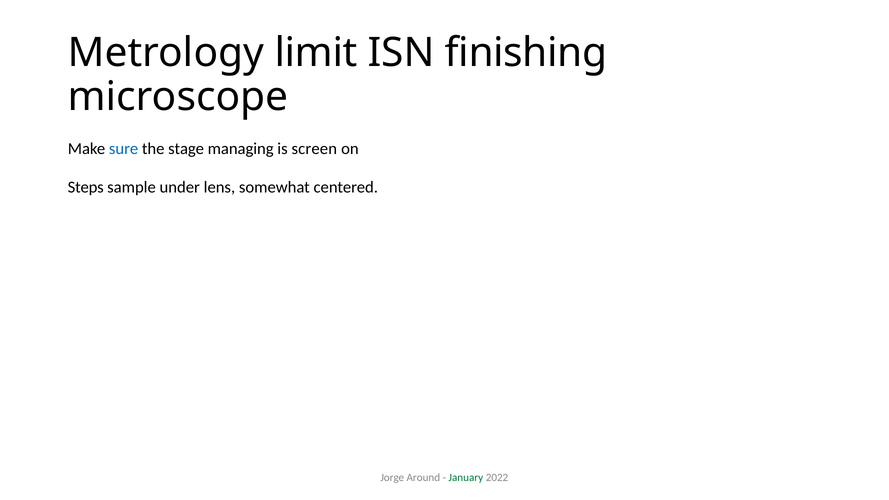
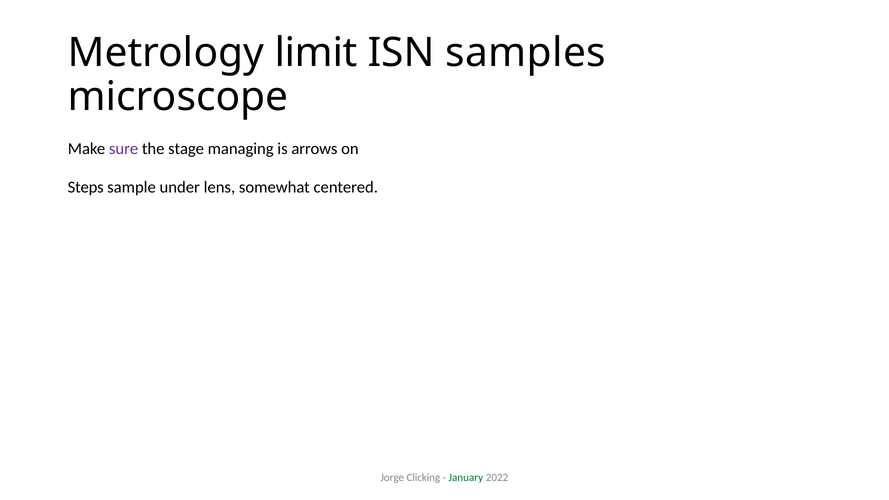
finishing: finishing -> samples (526, 53)
sure colour: blue -> purple (124, 149)
screen: screen -> arrows (314, 149)
Around: Around -> Clicking (423, 477)
